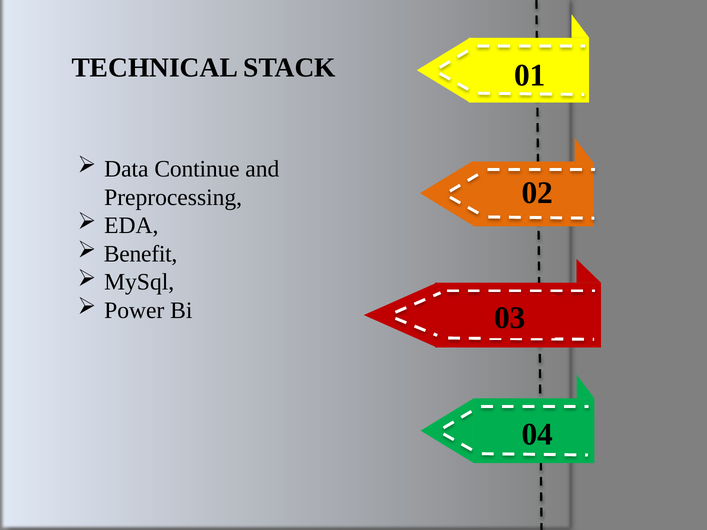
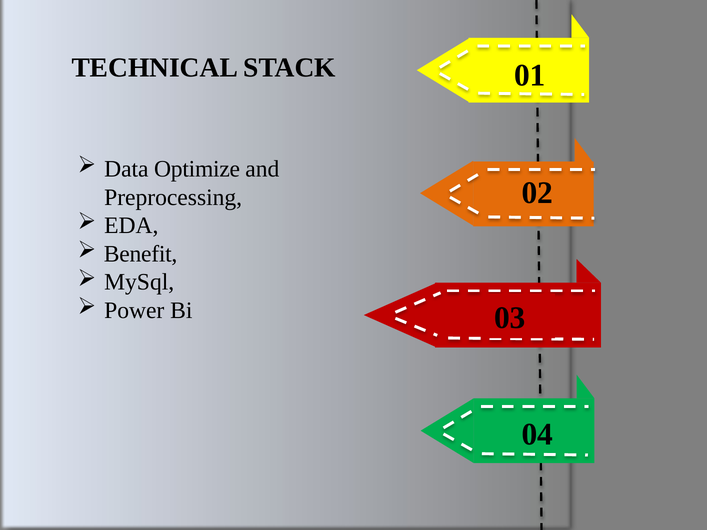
Continue: Continue -> Optimize (197, 169)
